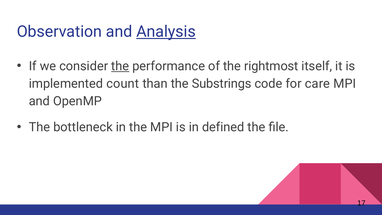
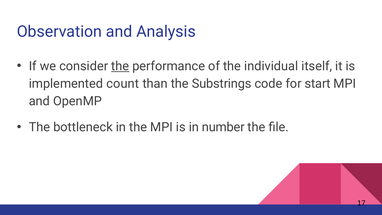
Analysis underline: present -> none (166, 32)
rightmost: rightmost -> individual (271, 66)
care: care -> start (318, 84)
defined: defined -> number (223, 127)
